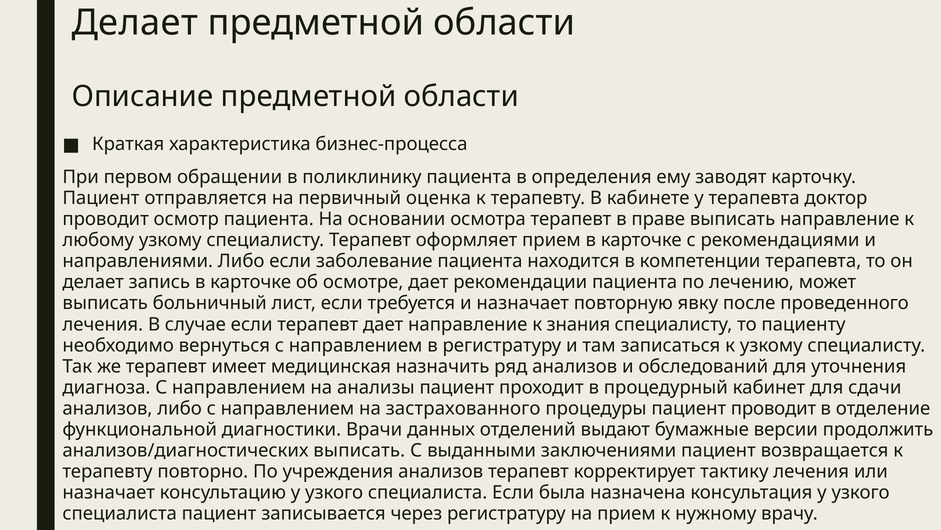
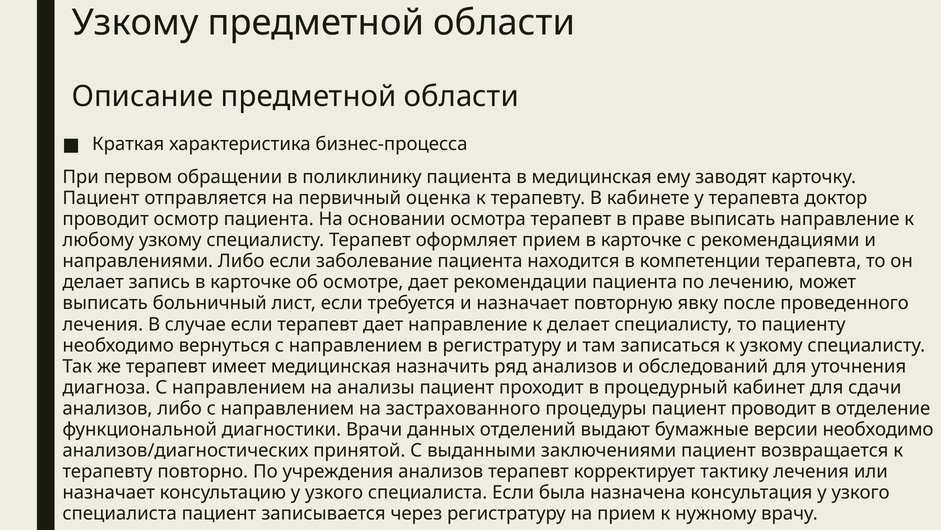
Делает: Делает -> Узкому (135, 23)
в определения: определения -> медицинская (592, 177)
к знания: знания -> делает (578, 324)
версии продолжить: продолжить -> необходимо (878, 429)
анализов/диагностических выписать: выписать -> принятой (359, 450)
